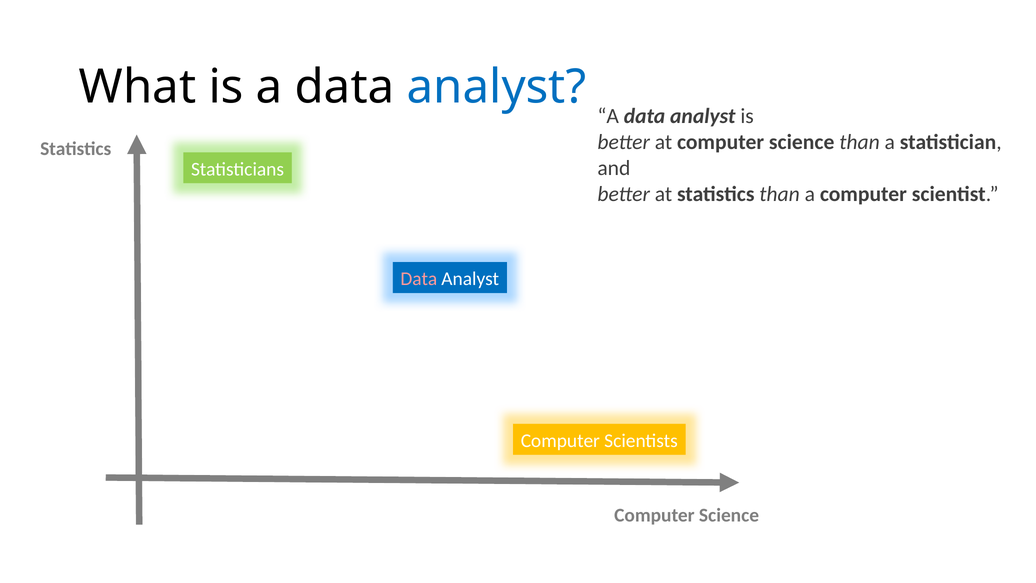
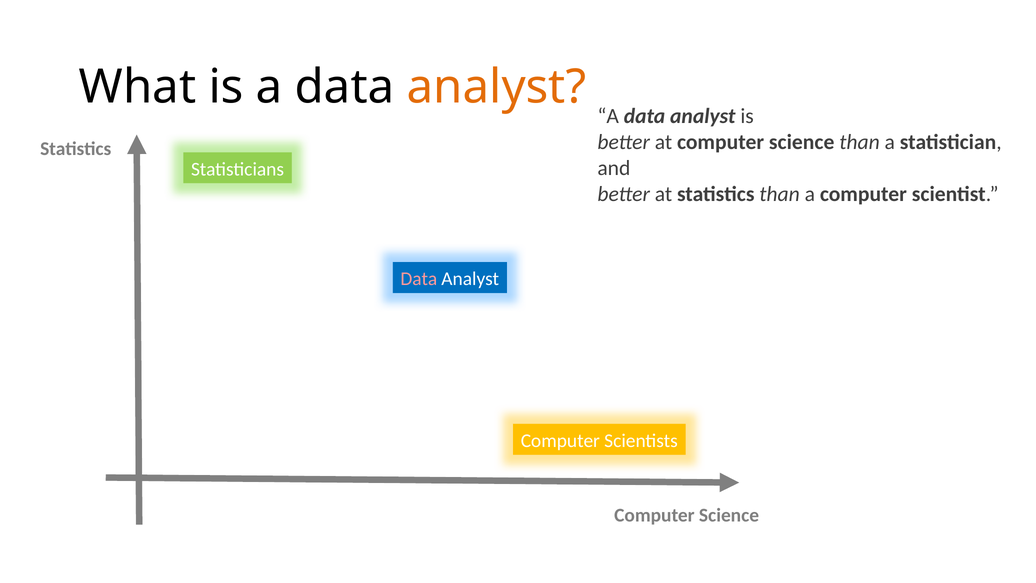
analyst colour: blue -> orange (496, 87)
